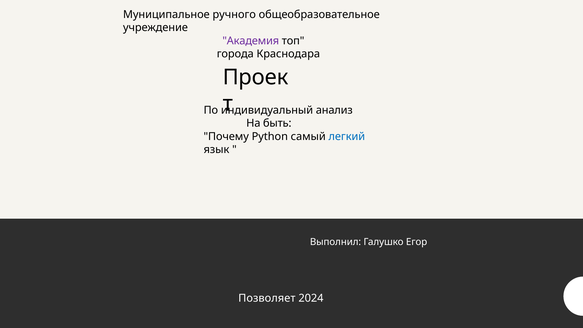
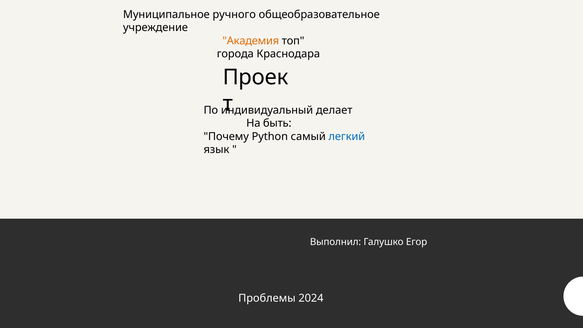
Академия colour: purple -> orange (251, 41)
анализ: анализ -> делает (334, 110)
Позволяет: Позволяет -> Проблемы (267, 298)
